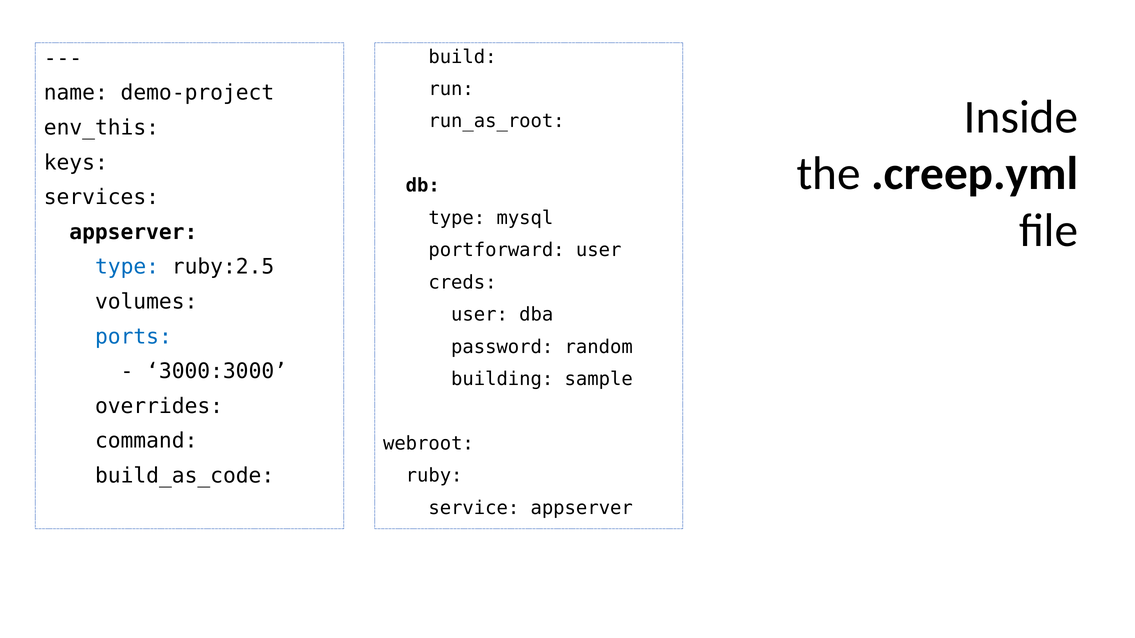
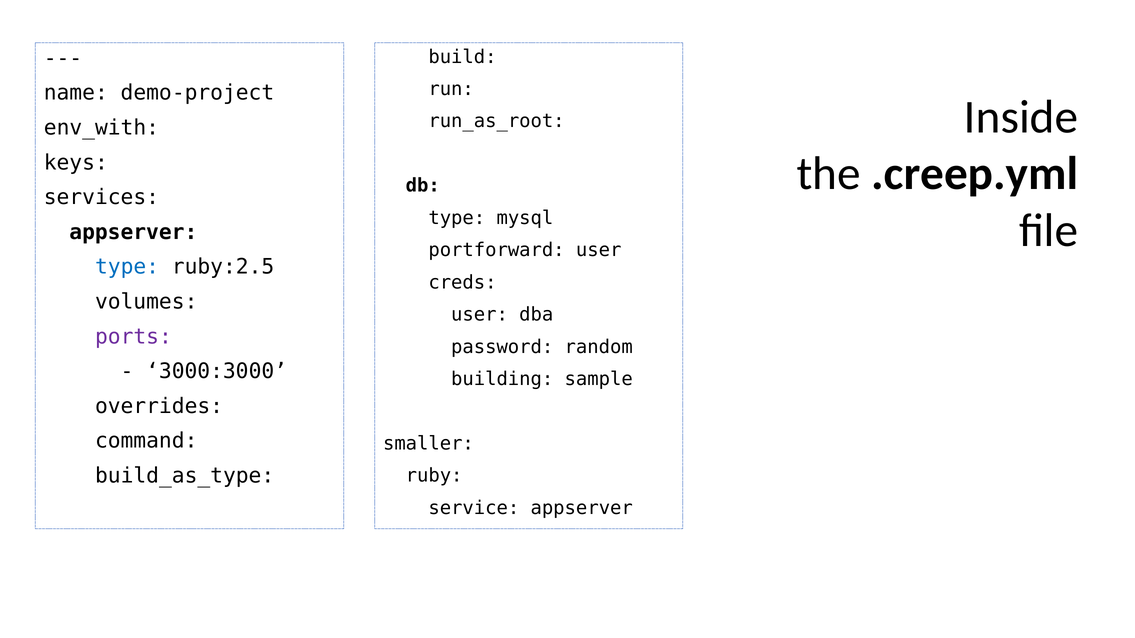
env_this: env_this -> env_with (101, 128)
ports colour: blue -> purple (133, 337)
webroot: webroot -> smaller (428, 444)
build_as_code: build_as_code -> build_as_type (185, 476)
